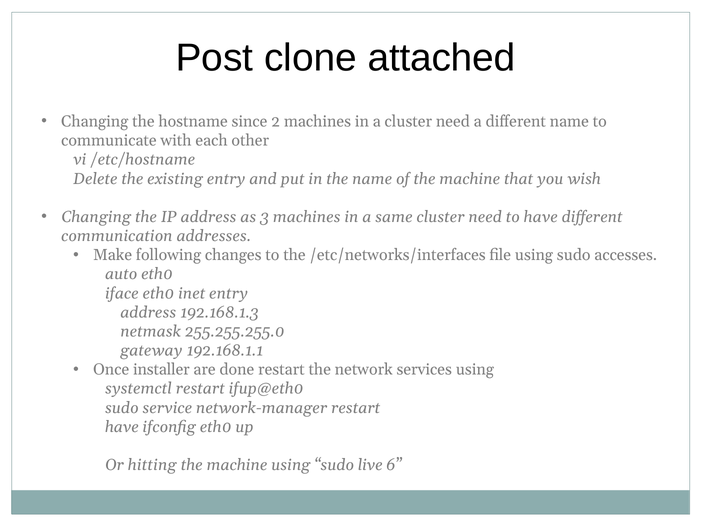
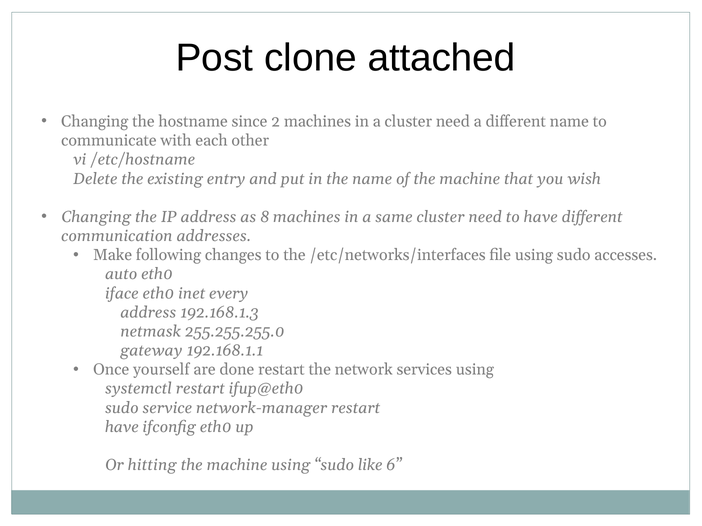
3: 3 -> 8 (265, 217)
inet entry: entry -> every (229, 294)
installer: installer -> yourself (161, 370)
live: live -> like (370, 465)
